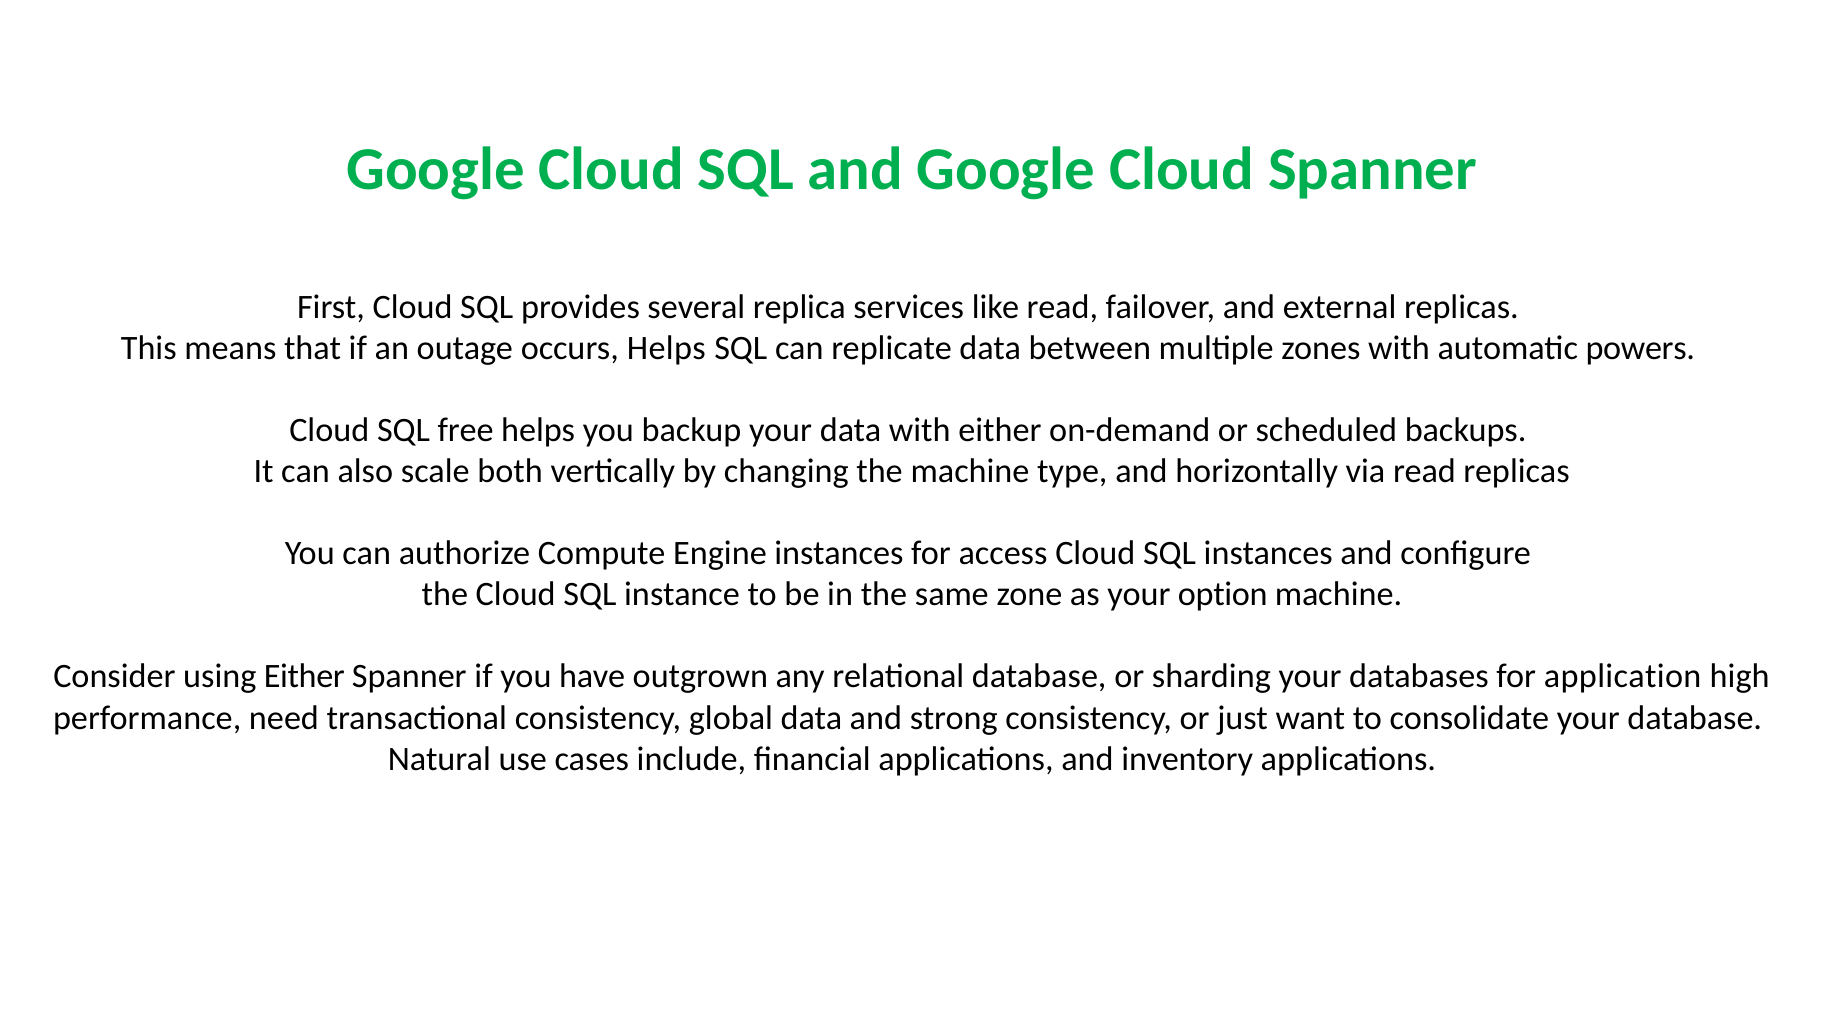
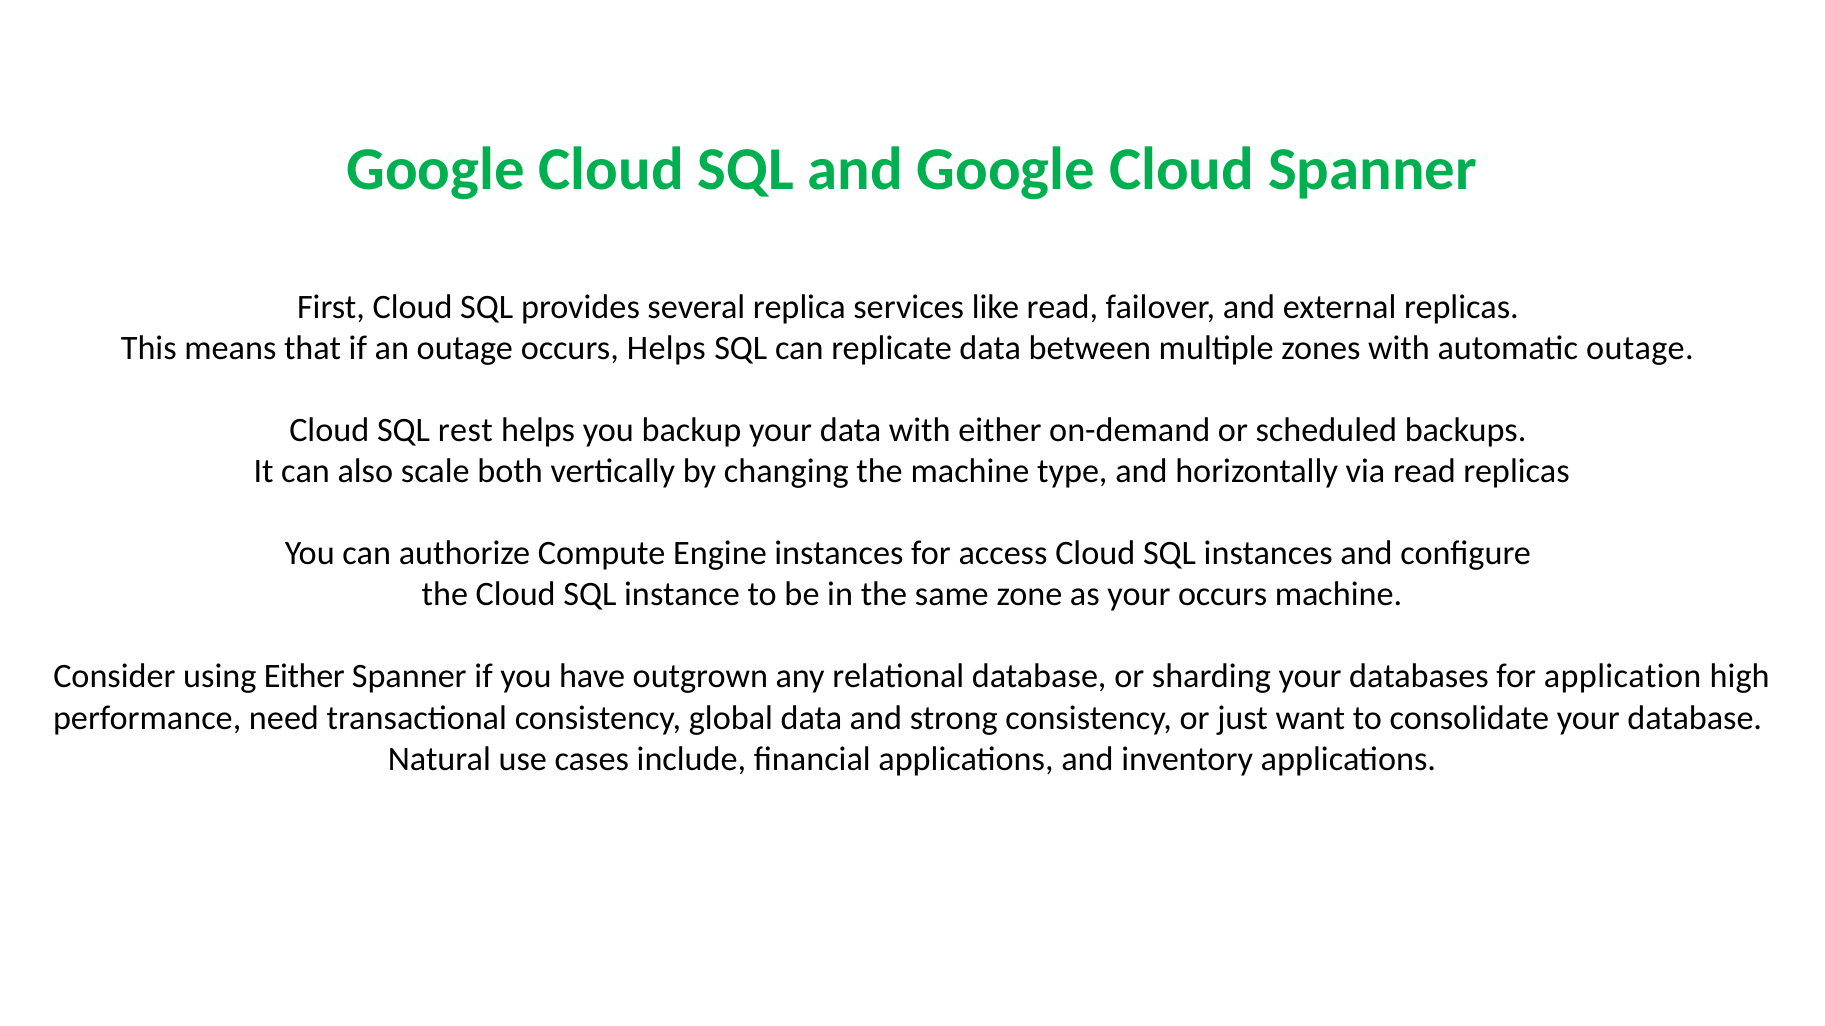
automatic powers: powers -> outage (1640, 349)
free: free -> rest (465, 431)
your option: option -> occurs (1223, 595)
